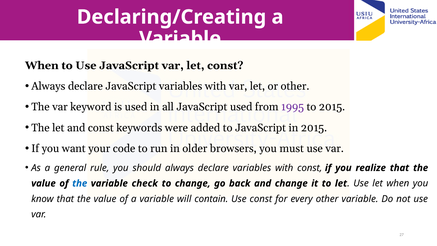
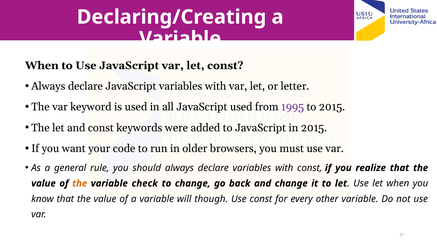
or other: other -> letter (295, 86)
the colour: blue -> orange (80, 183)
contain: contain -> though (211, 199)
